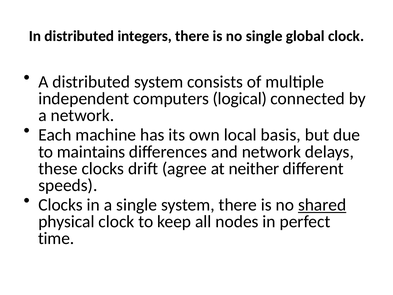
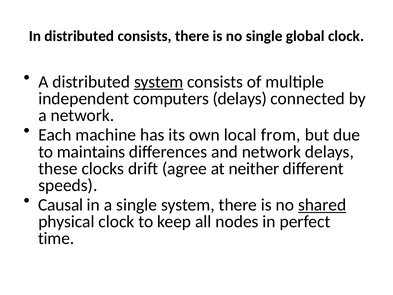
distributed integers: integers -> consists (145, 36)
system underline: none -> present (159, 82)
computers logical: logical -> delays (240, 99)
basis: basis -> from (281, 135)
Clocks: Clocks -> Causal (61, 205)
